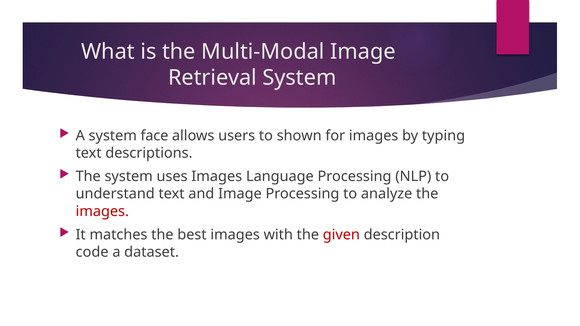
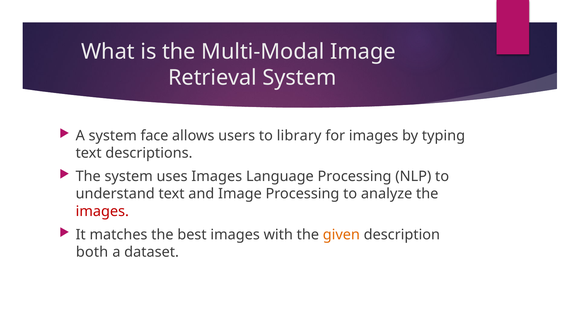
shown: shown -> library (299, 136)
given colour: red -> orange (341, 235)
code: code -> both (92, 252)
